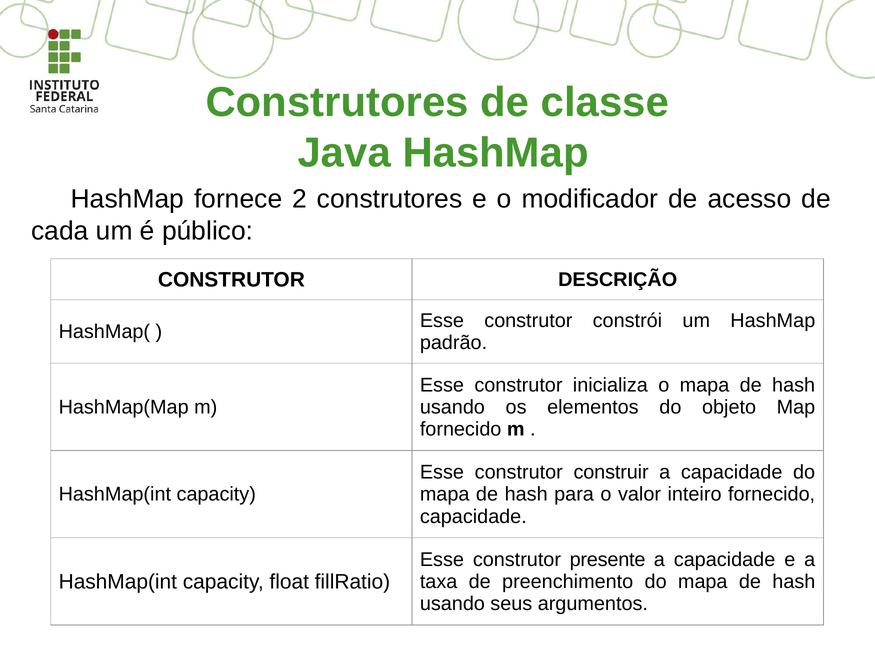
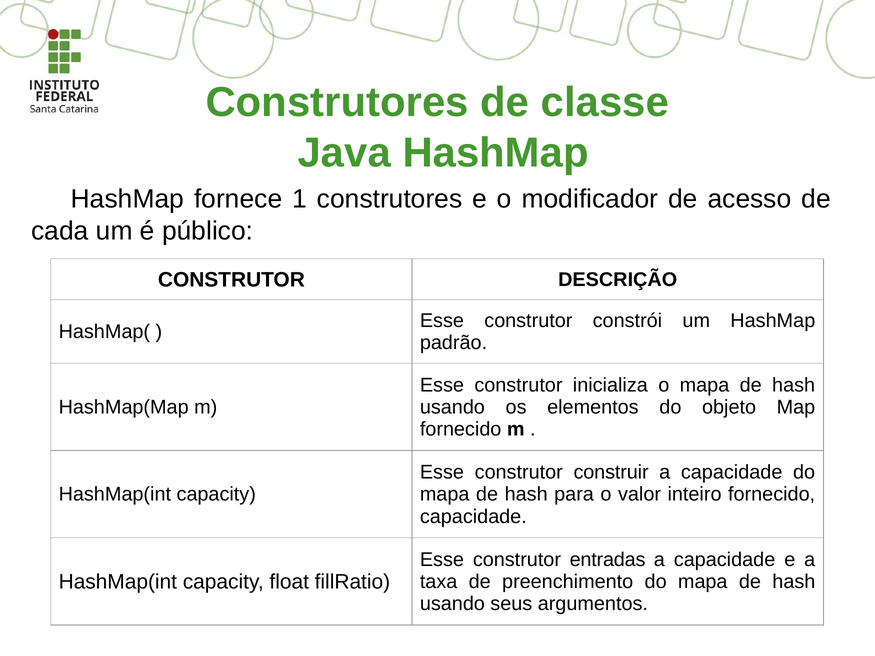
2: 2 -> 1 (300, 199)
presente: presente -> entradas (608, 560)
